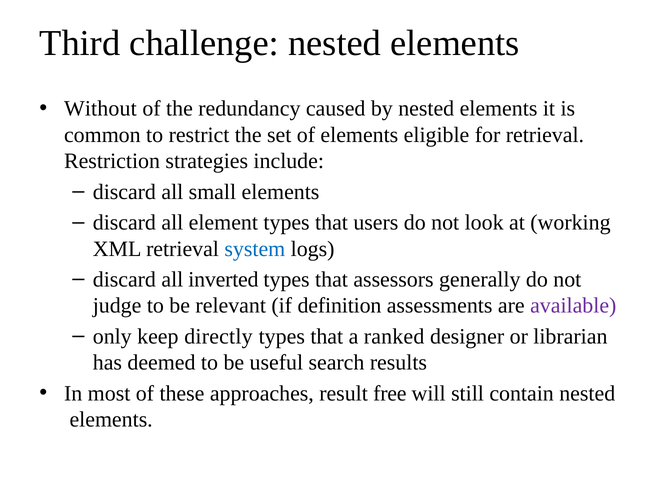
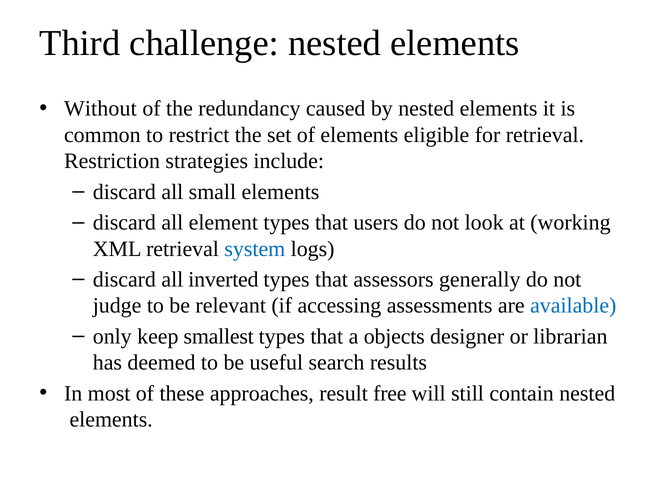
definition: definition -> accessing (339, 306)
available colour: purple -> blue (573, 306)
directly: directly -> smallest (219, 336)
ranked: ranked -> objects (394, 336)
